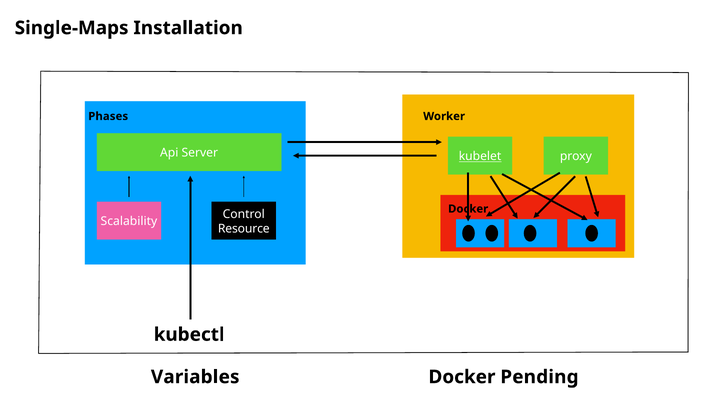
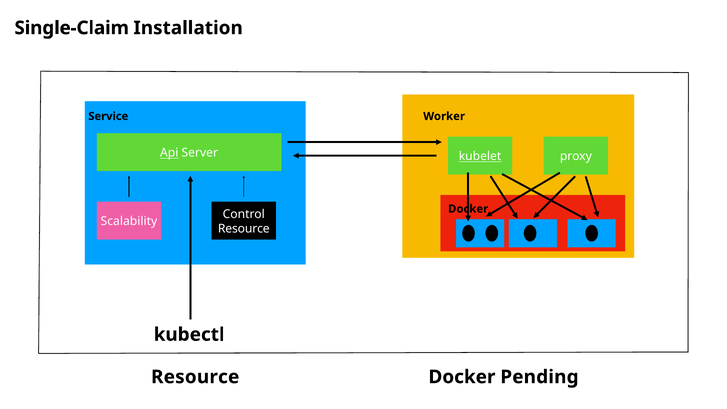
Single-Maps: Single-Maps -> Single-Claim (72, 28)
Phases: Phases -> Service (108, 116)
Api underline: none -> present (169, 153)
Variables: Variables -> Resource (195, 377)
